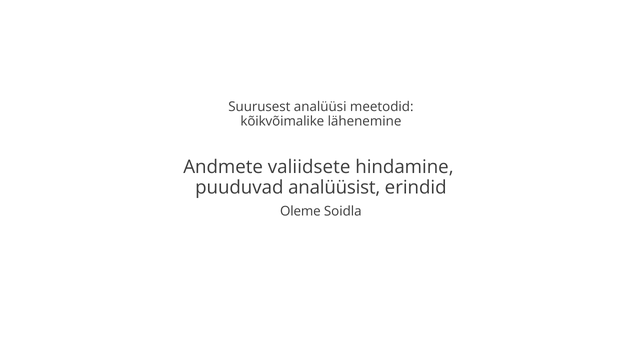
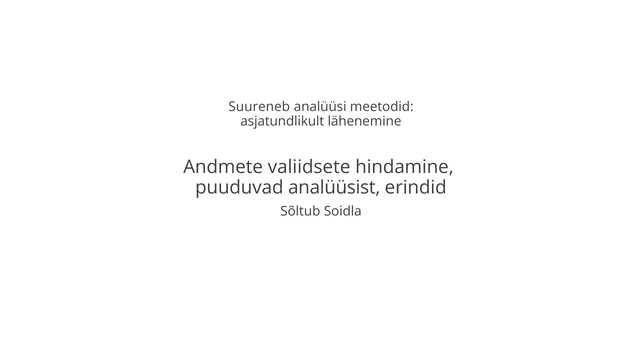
Suurusest: Suurusest -> Suureneb (259, 107)
kõikvõimalike: kõikvõimalike -> asjatundlikult (282, 121)
Oleme: Oleme -> Sõltub (300, 212)
